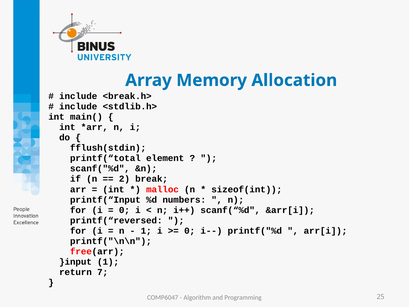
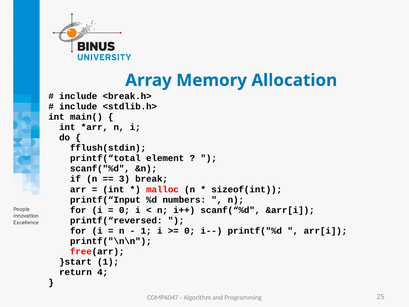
2: 2 -> 3 (124, 179)
}input: }input -> }start (75, 262)
7: 7 -> 4 (103, 272)
